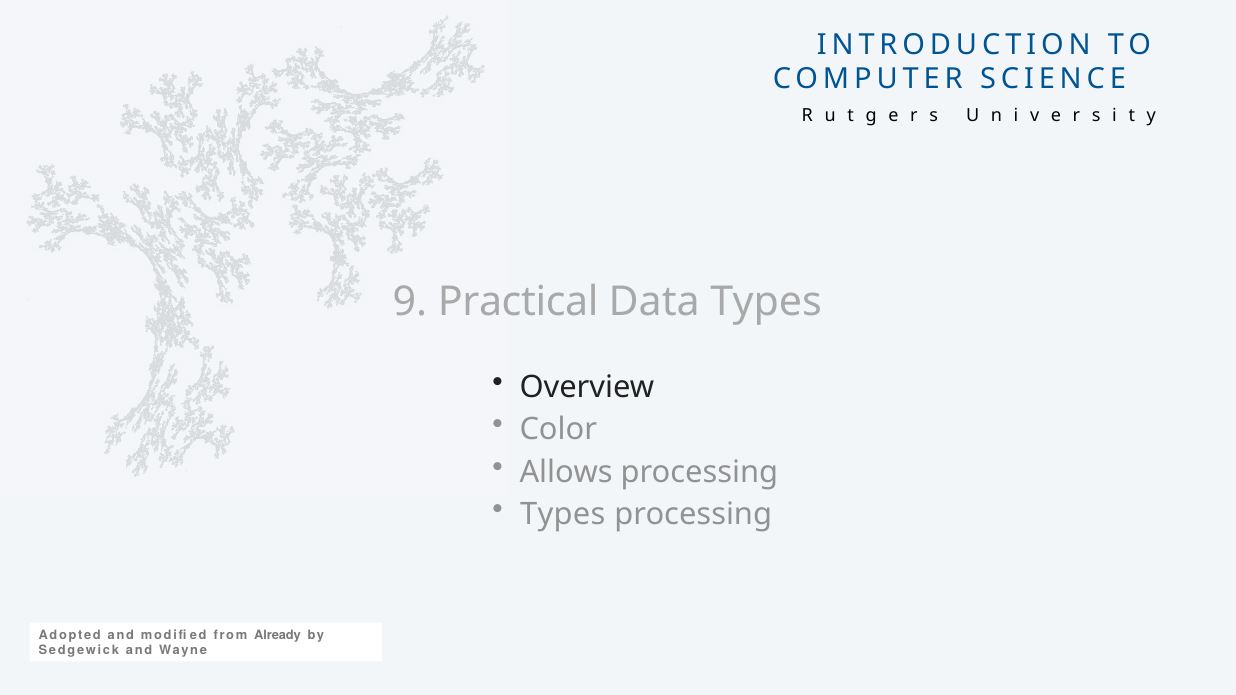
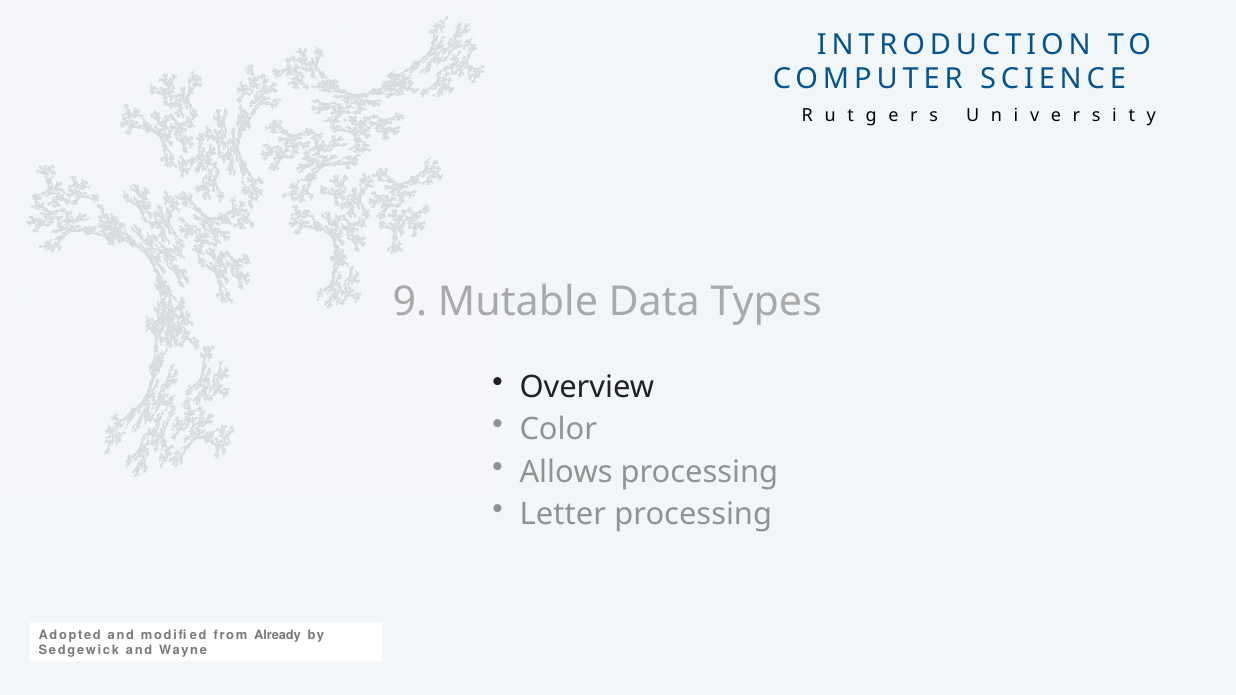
Practical: Practical -> Mutable (518, 302)
Types: Types -> Letter (563, 515)
